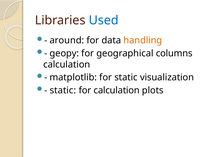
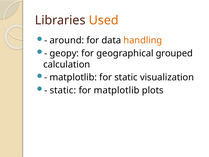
Used colour: blue -> orange (104, 20)
columns: columns -> grouped (174, 53)
for calculation: calculation -> matplotlib (117, 90)
